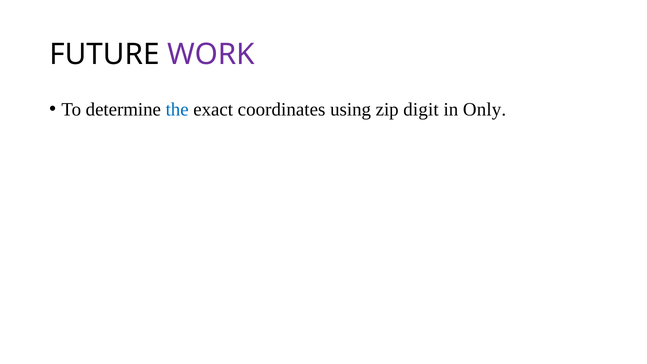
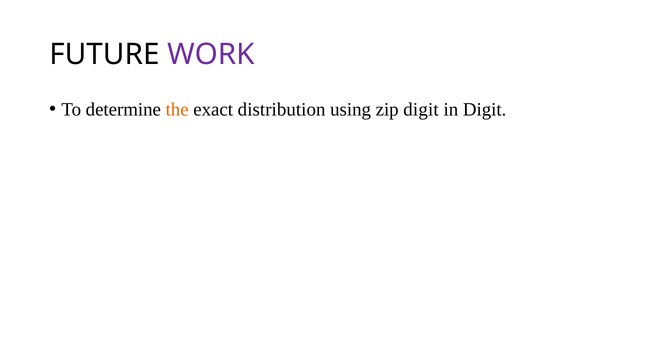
the colour: blue -> orange (177, 109)
coordinates: coordinates -> distribution (282, 109)
in Only: Only -> Digit (485, 109)
